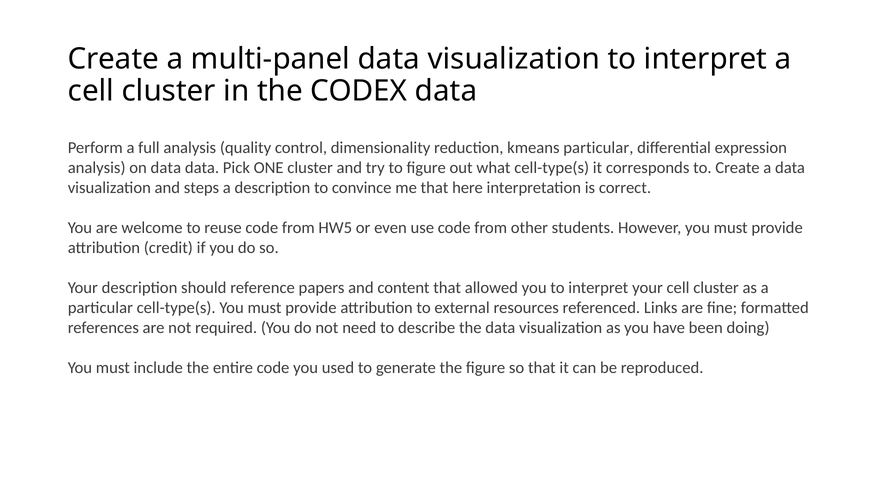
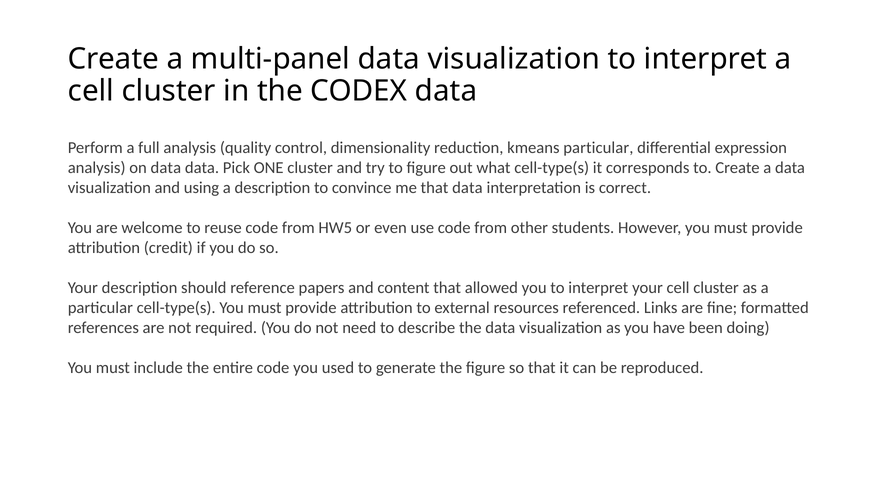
steps: steps -> using (202, 188)
that here: here -> data (467, 188)
